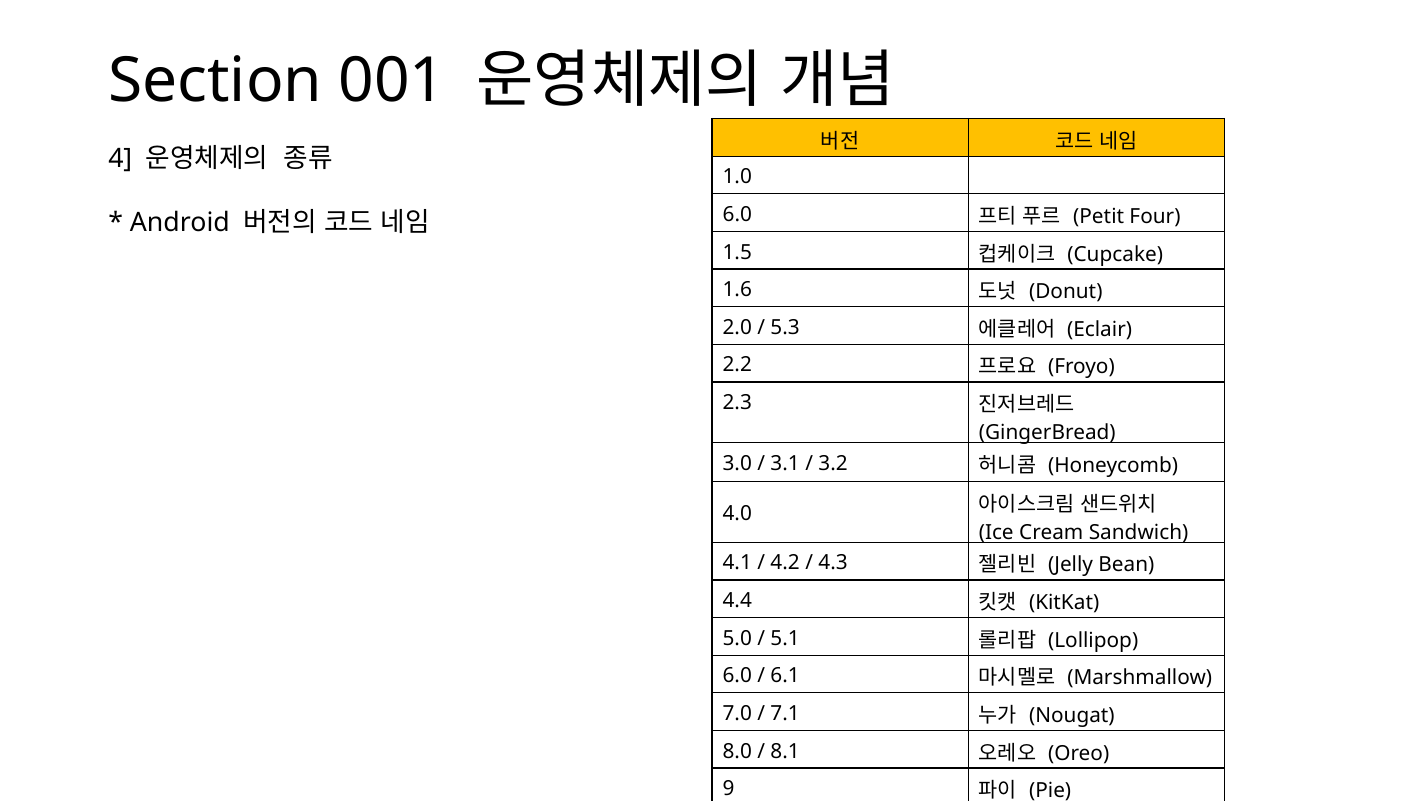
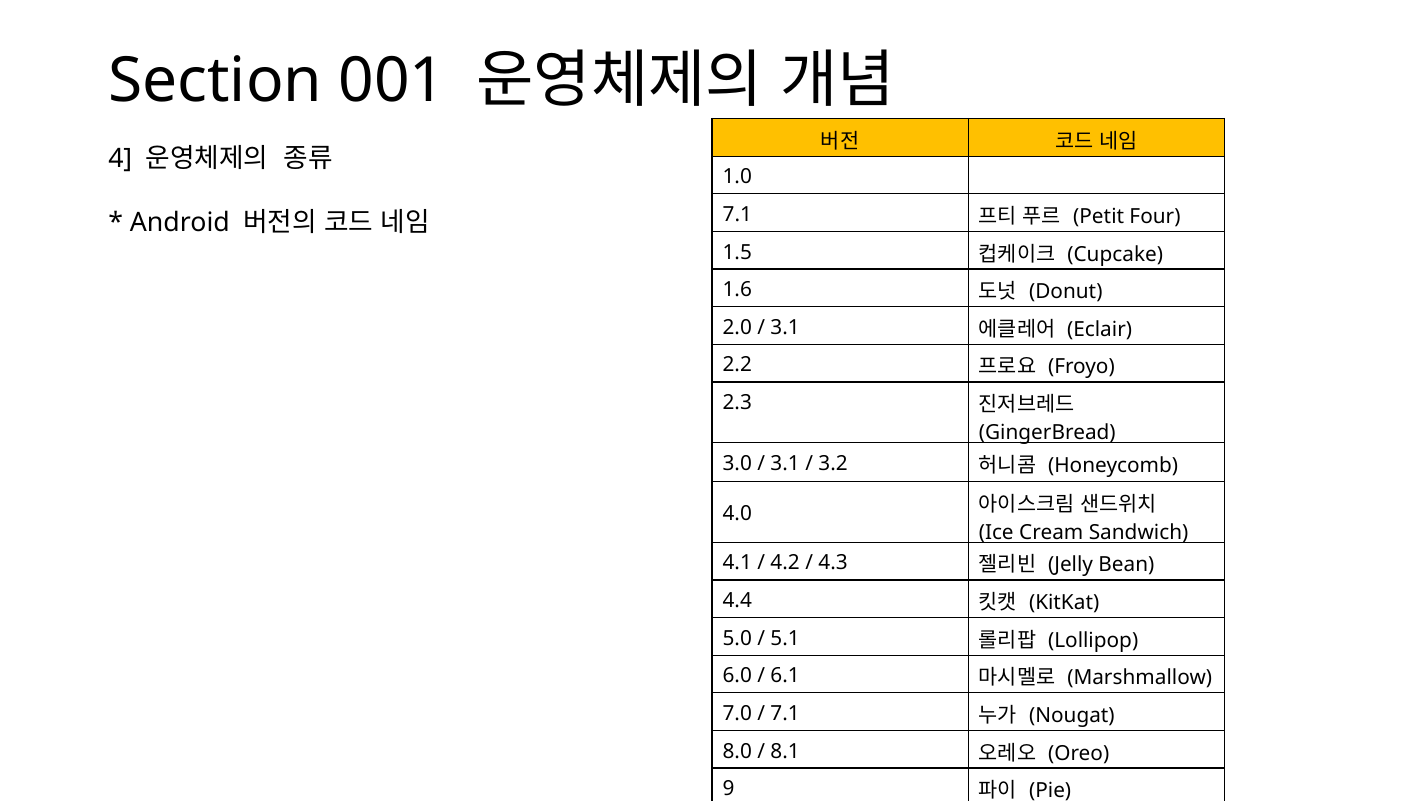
6.0: 6.0 -> 7.1 (737, 215)
5.3: 5.3 -> 3.1 (785, 327)
